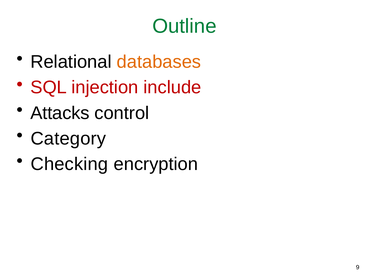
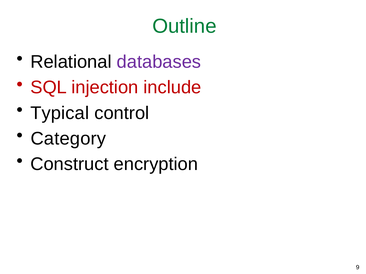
databases colour: orange -> purple (159, 62)
Attacks: Attacks -> Typical (60, 113)
Checking: Checking -> Construct (69, 164)
